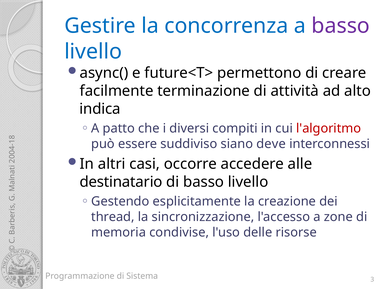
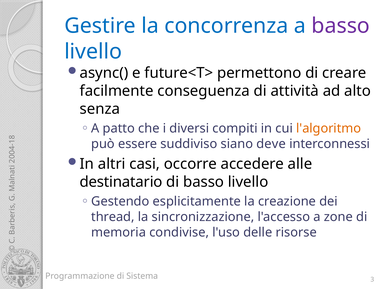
terminazione: terminazione -> conseguenza (204, 91)
indica: indica -> senza (100, 109)
l'algoritmo colour: red -> orange (329, 128)
